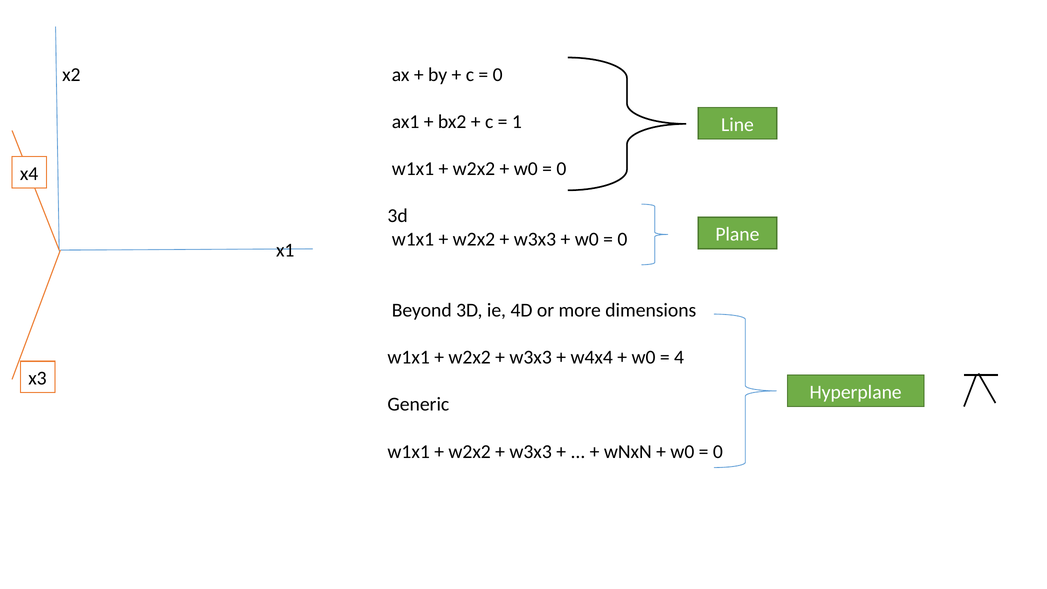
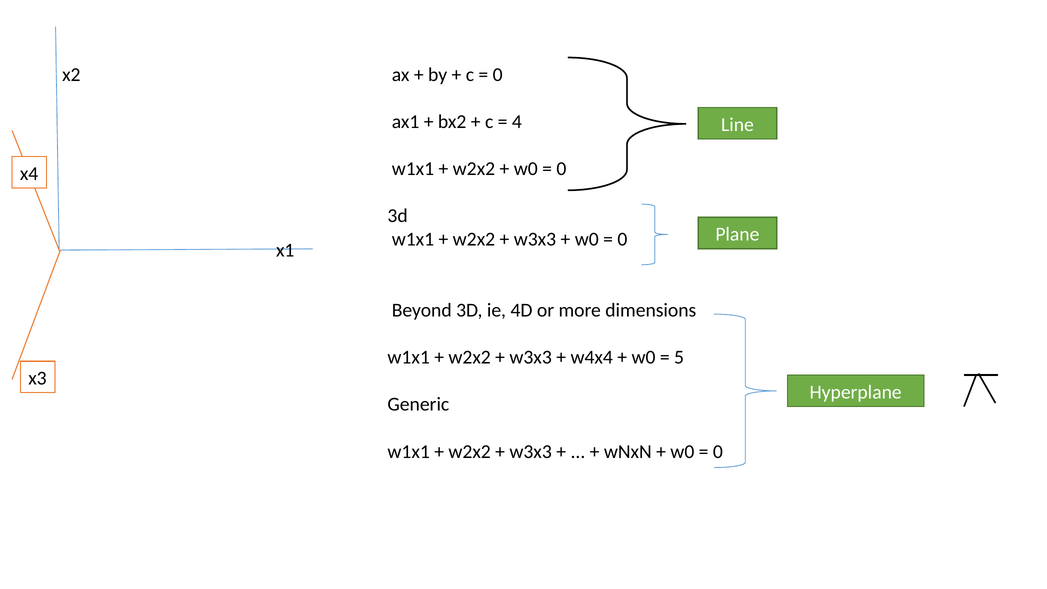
1: 1 -> 4 (517, 122)
4: 4 -> 5 (679, 357)
